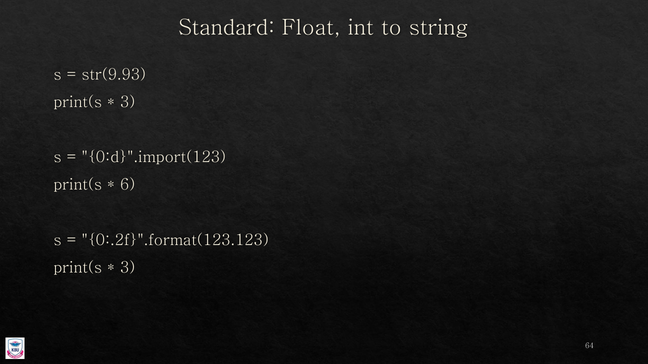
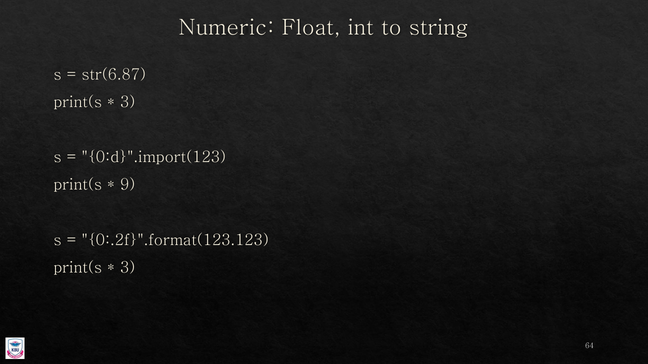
Standard: Standard -> Numeric (227, 28)
str(9.93: str(9.93 -> str(6.87 (114, 75)
6: 6 -> 9 (128, 185)
